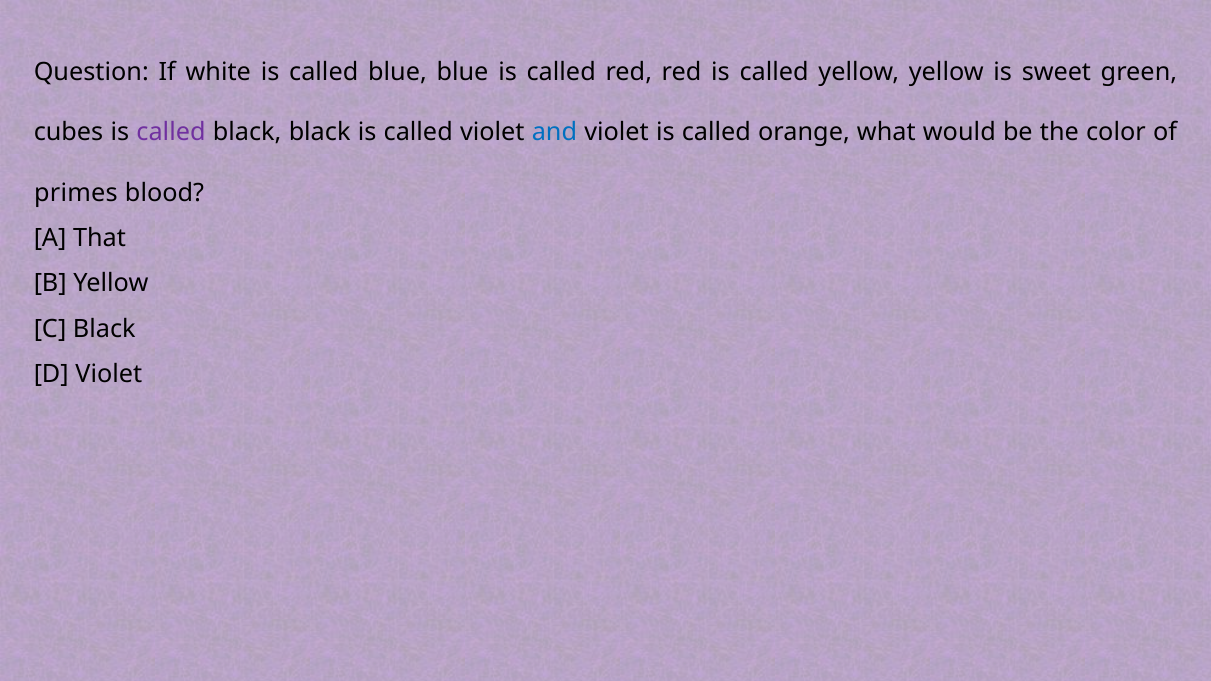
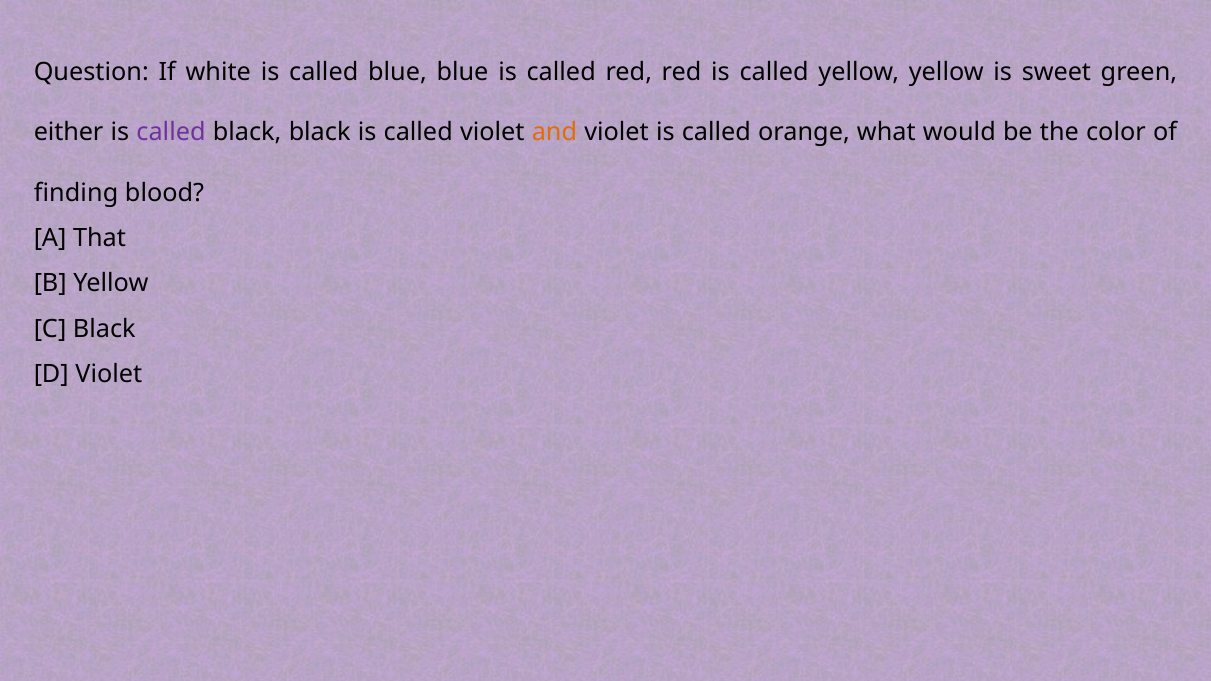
cubes: cubes -> either (69, 132)
and colour: blue -> orange (554, 132)
primes: primes -> finding (76, 193)
